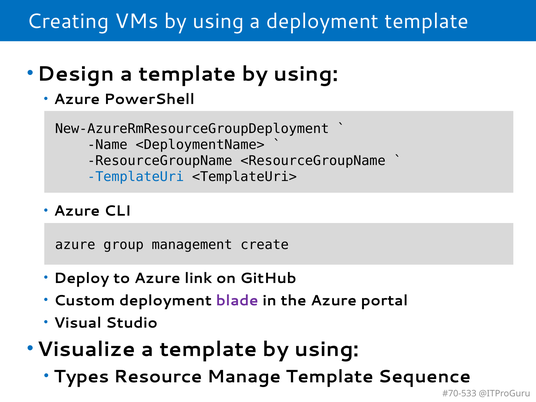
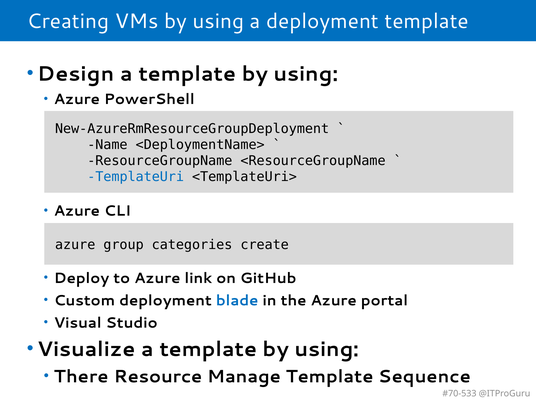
management: management -> categories (192, 245)
blade colour: purple -> blue (237, 300)
Types: Types -> There (81, 377)
